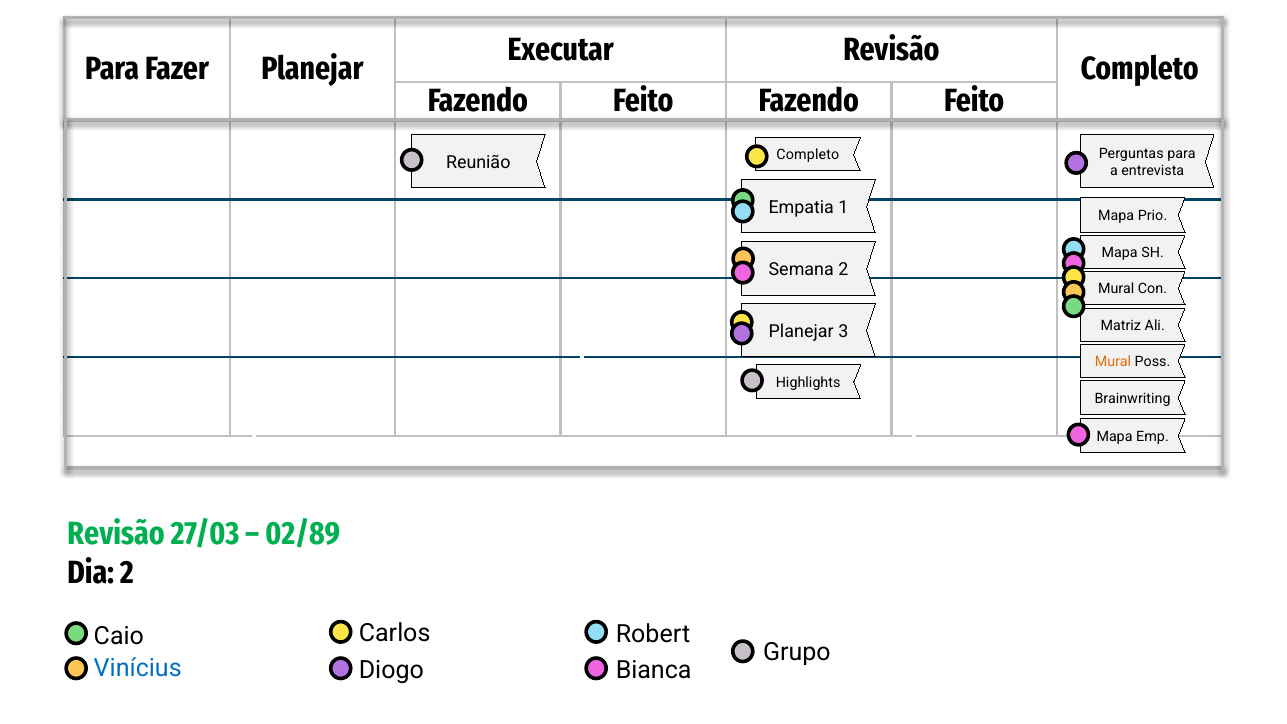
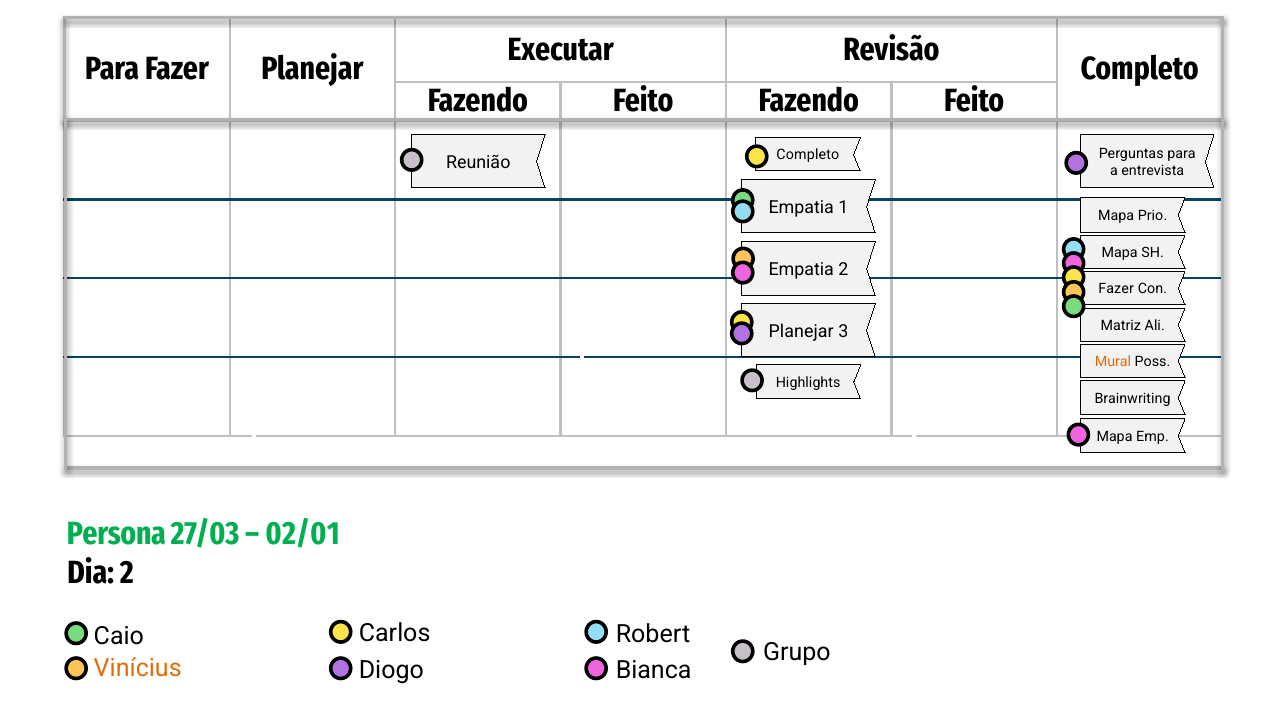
Semana: Semana -> Empatia (801, 270)
Mural: Mural -> Fazer (1116, 289)
Revisão: Revisão -> Persona (116, 534)
02/89: 02/89 -> 02/01 (303, 534)
Vinícius colour: blue -> orange (138, 668)
